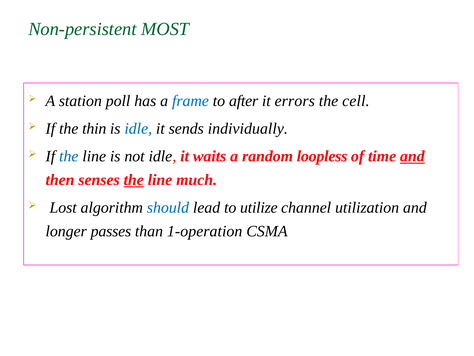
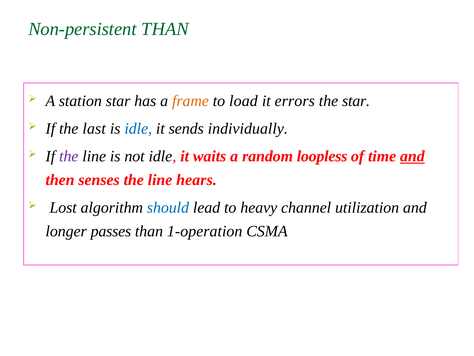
Non-persistent MOST: MOST -> THAN (165, 29)
station poll: poll -> star (118, 101)
frame colour: blue -> orange (190, 101)
after: after -> load (243, 101)
the cell: cell -> star (356, 101)
thin: thin -> last (94, 128)
the colour: blue -> purple (69, 156)
the underline: present -> none (134, 180)
much: much -> hears (197, 180)
utilize: utilize -> heavy (259, 207)
